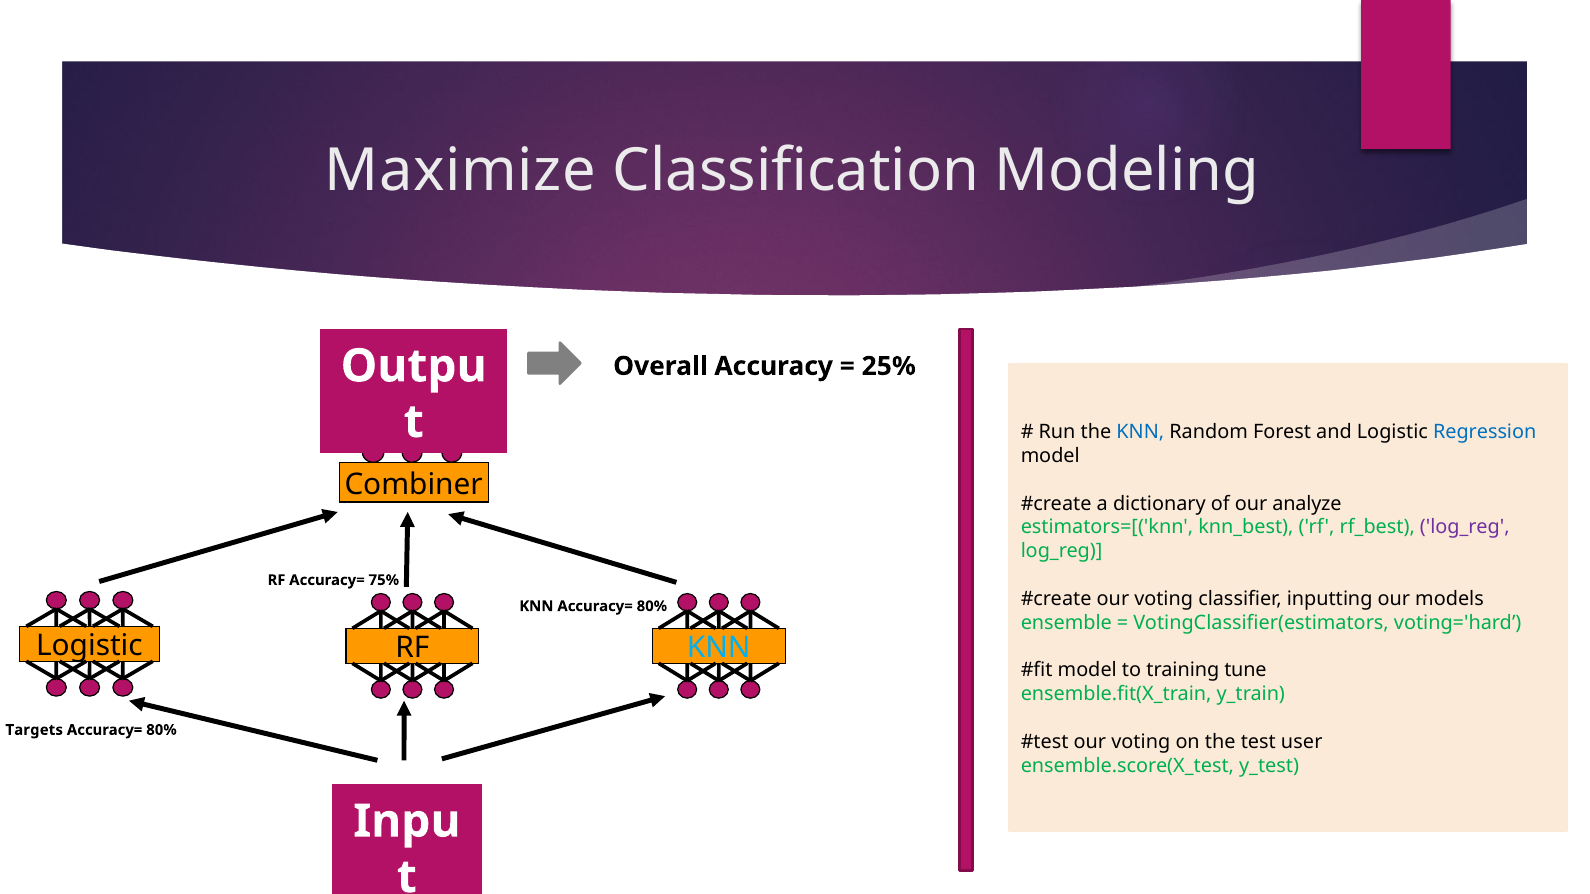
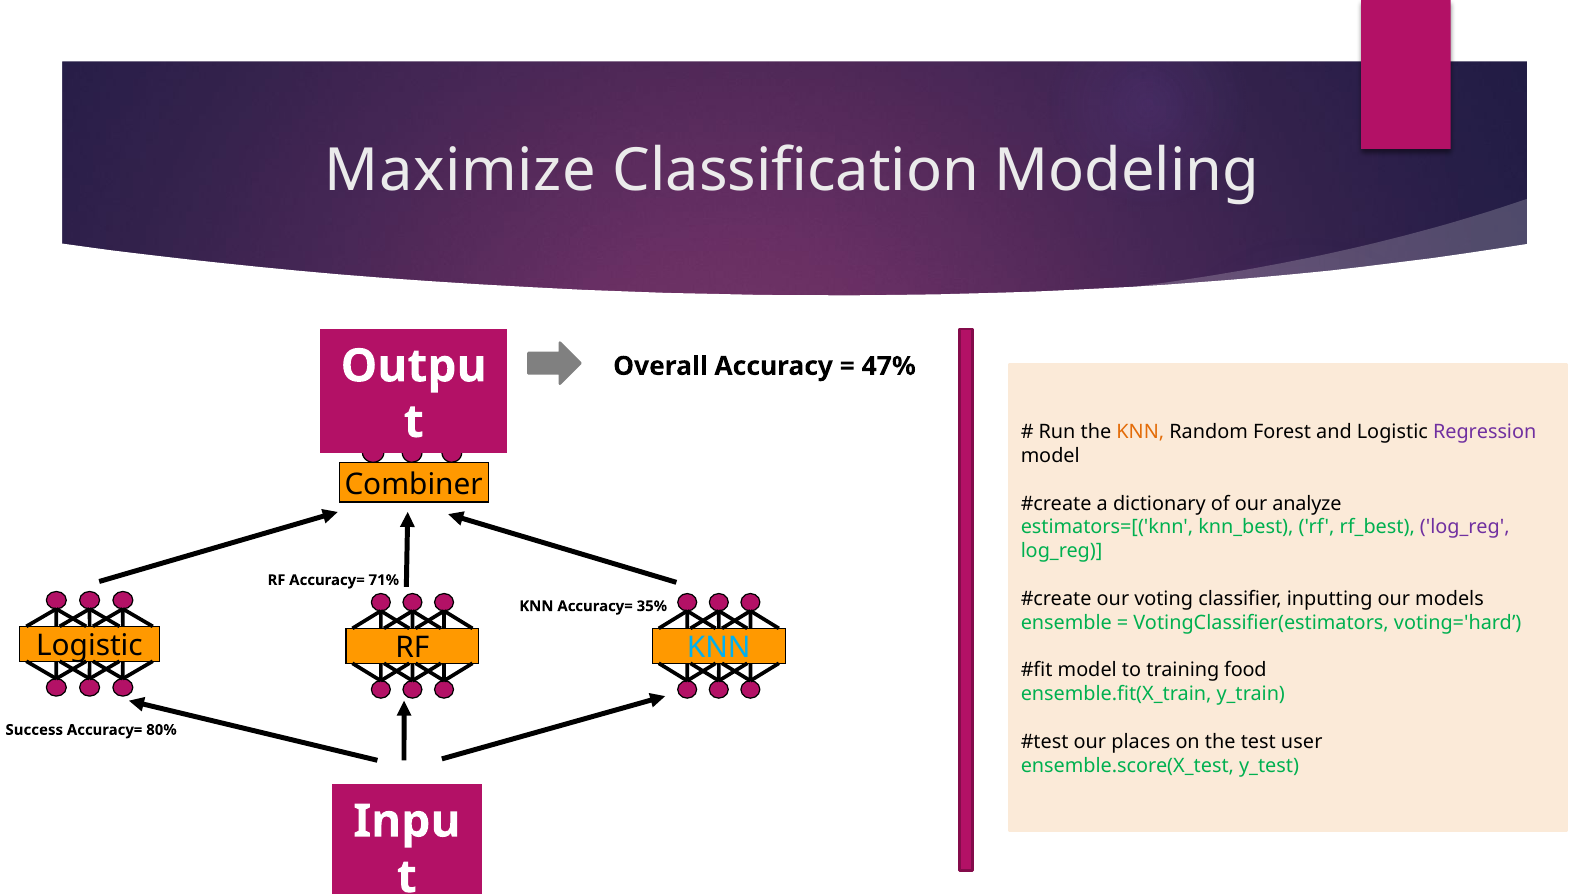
25%: 25% -> 47% (889, 366)
KNN colour: blue -> orange (1140, 432)
Regression colour: blue -> purple (1485, 432)
75%: 75% -> 71% (384, 580)
KNN Accuracy= 80%: 80% -> 35% (652, 606)
tune: tune -> food (1245, 671)
Targets: Targets -> Success (34, 730)
voting: voting -> places (1141, 742)
